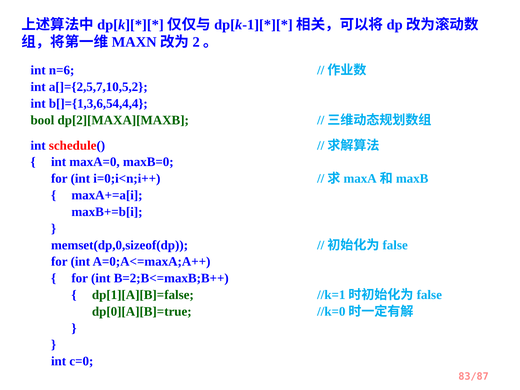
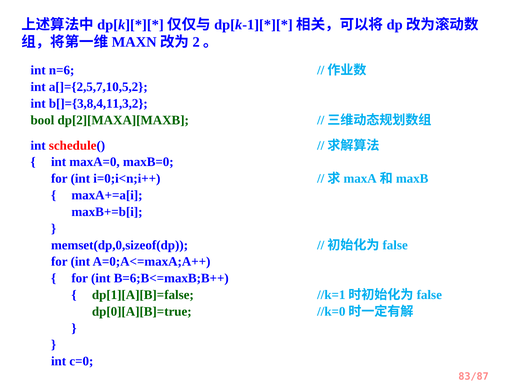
b[]={1,3,6,54,4,4: b[]={1,3,6,54,4,4 -> b[]={3,8,4,11,3,2 (98, 104)
B=2;B<=maxB;B++: B=2;B<=maxB;B++ -> B=6;B<=maxB;B++ (171, 278)
